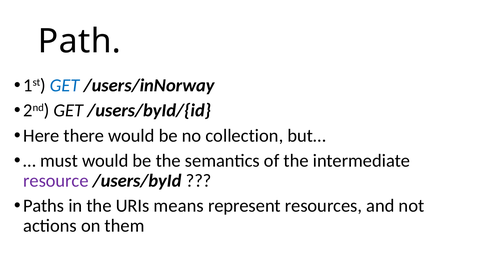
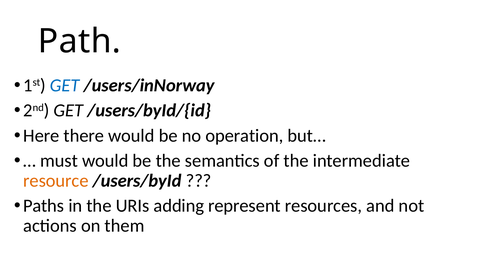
collection: collection -> operation (244, 136)
resource colour: purple -> orange (56, 181)
means: means -> adding (179, 206)
